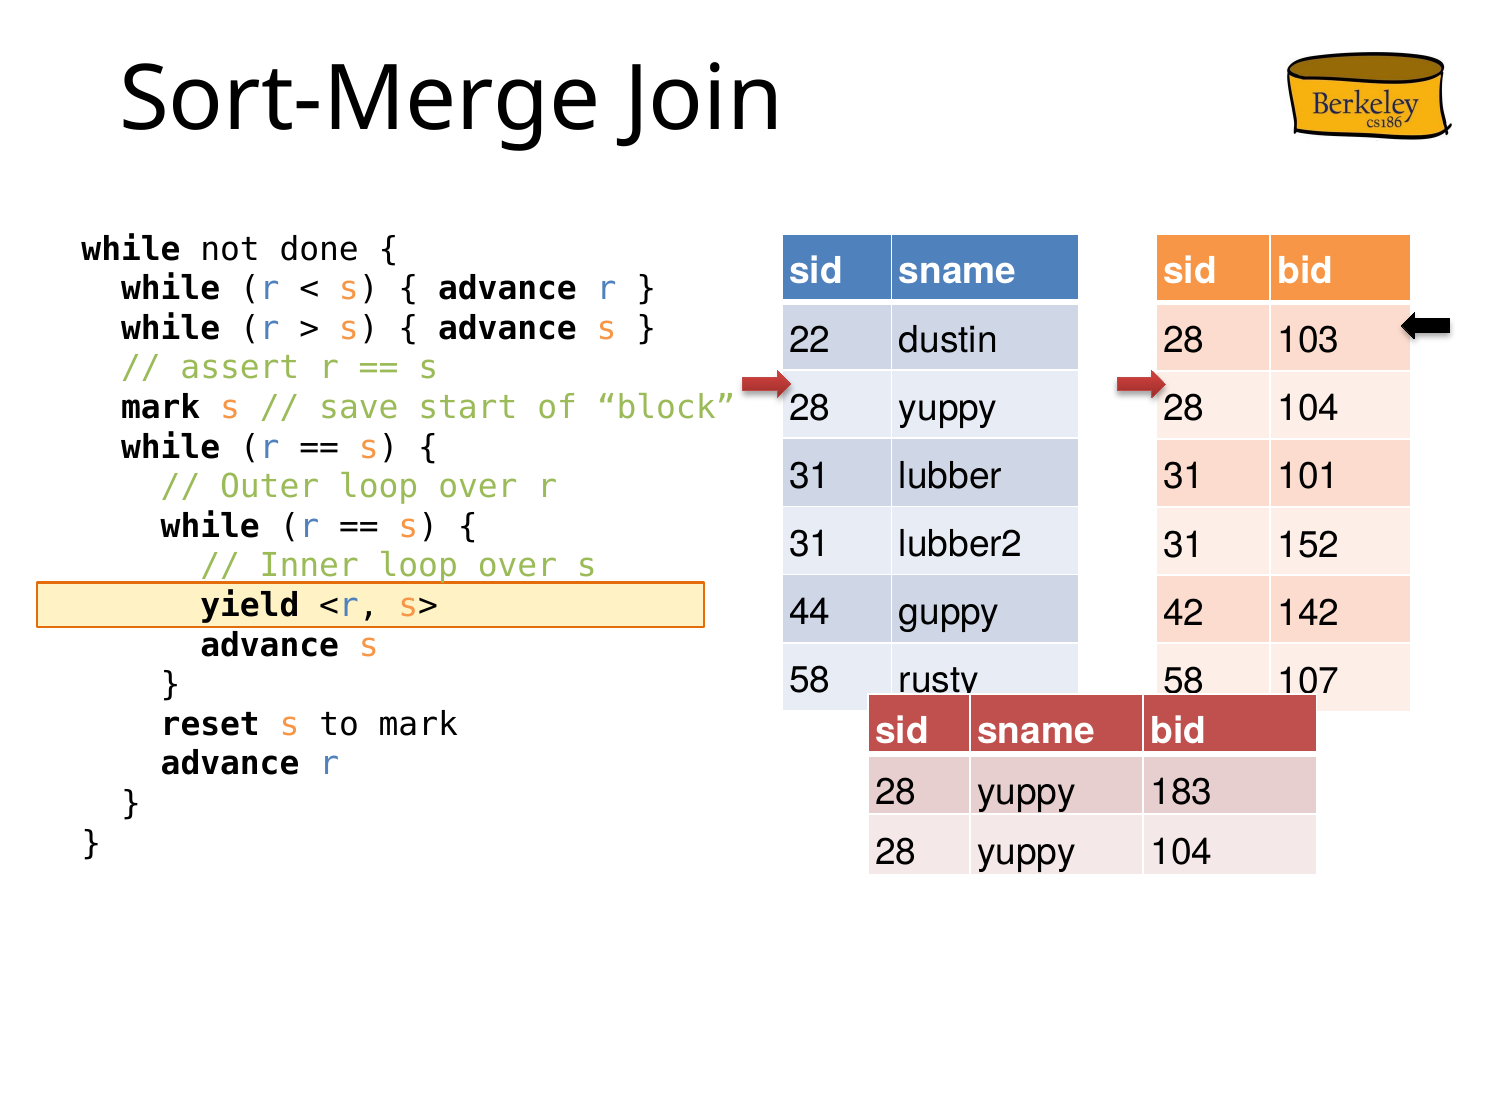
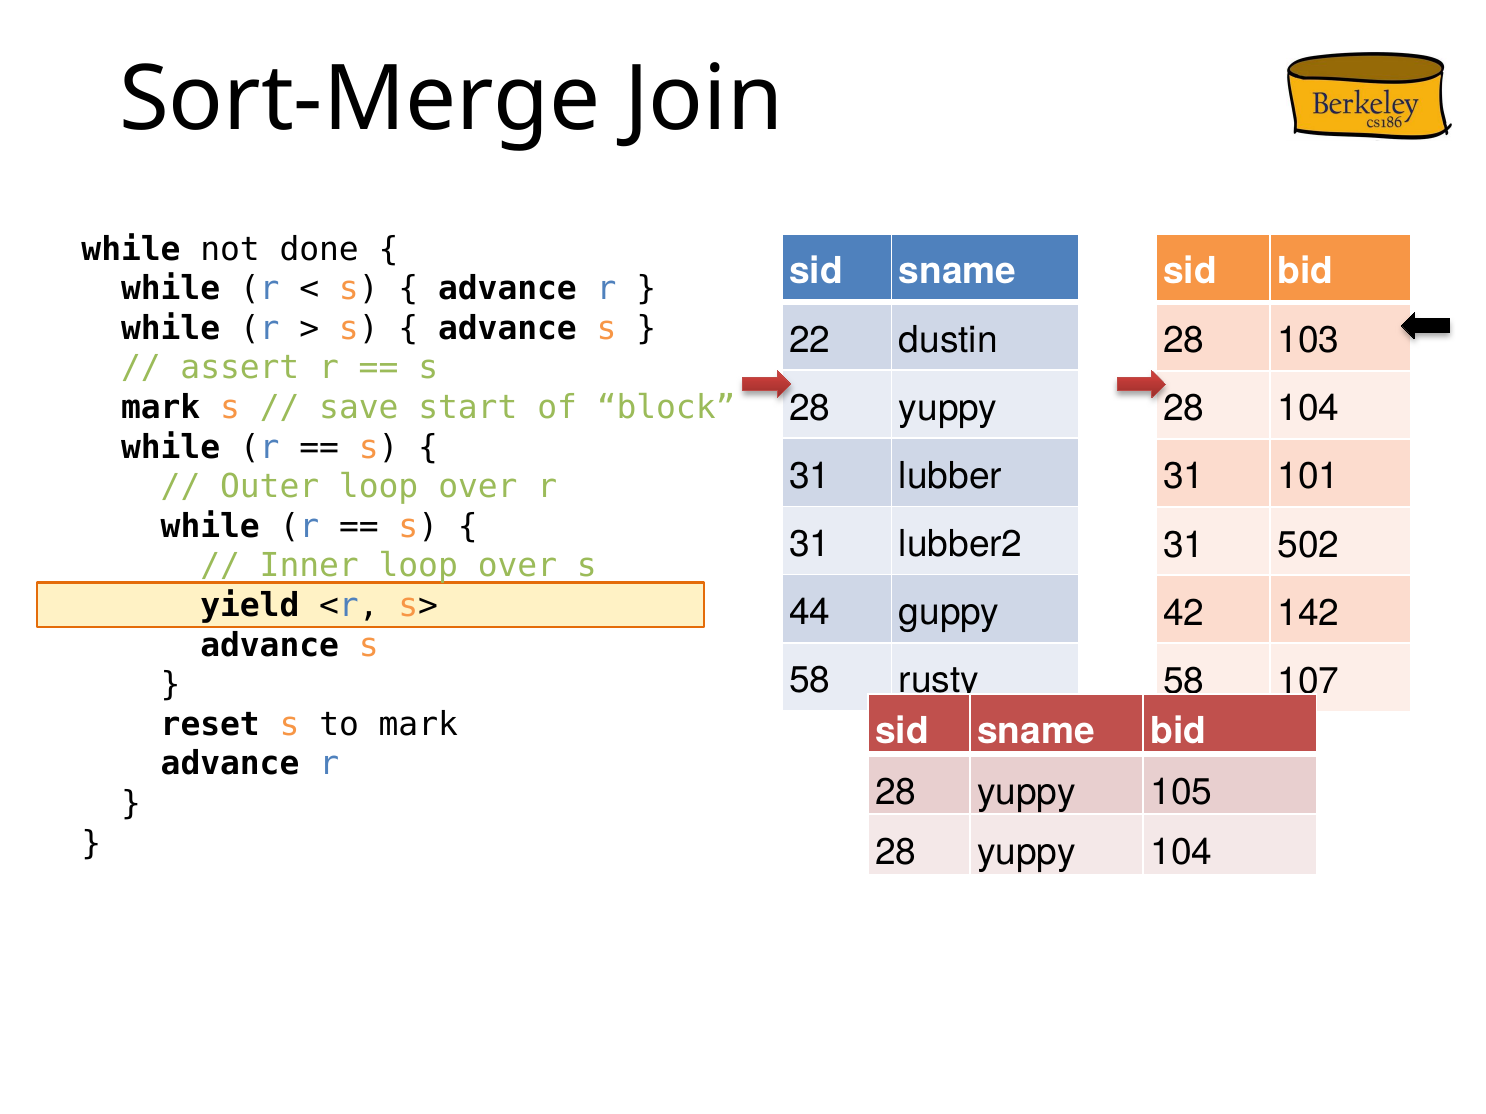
152: 152 -> 502 (1308, 545)
183: 183 -> 105 (1182, 792)
